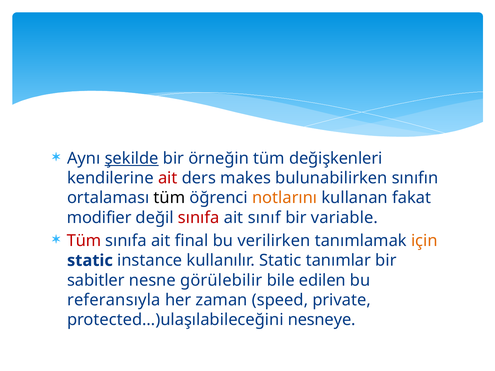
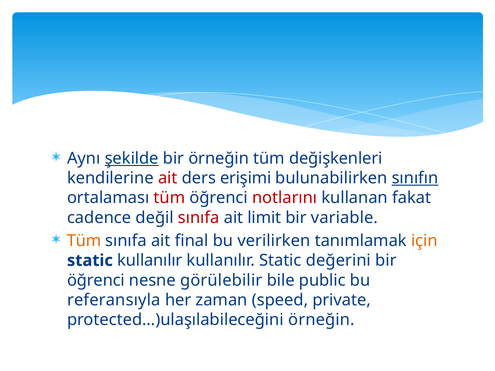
makes: makes -> erişimi (246, 178)
sınıfın underline: none -> present (415, 178)
tüm colour: black -> red (169, 198)
notlarını colour: orange -> red (285, 198)
modifier: modifier -> cadence (99, 218)
sınıf: sınıf -> limit (264, 218)
Tüm colour: red -> orange (84, 241)
static instance: instance -> kullanılır (150, 261)
tanımlar: tanımlar -> değerini (338, 261)
sabitler: sabitler -> öğrenci (96, 280)
edilen: edilen -> public (322, 280)
protected...)ulaşılabileceğini nesneye: nesneye -> örneğin (322, 320)
